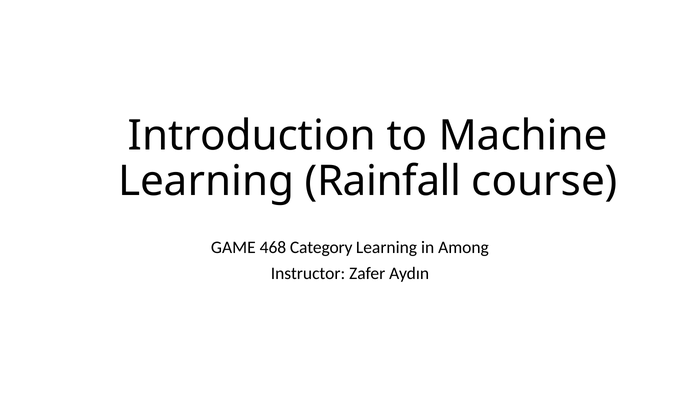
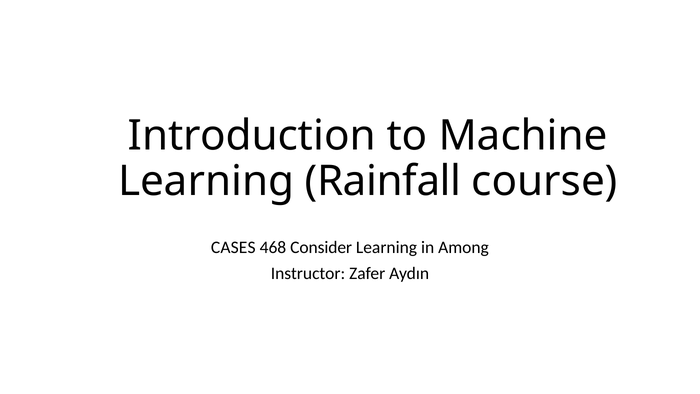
GAME: GAME -> CASES (233, 247)
Category: Category -> Consider (321, 247)
